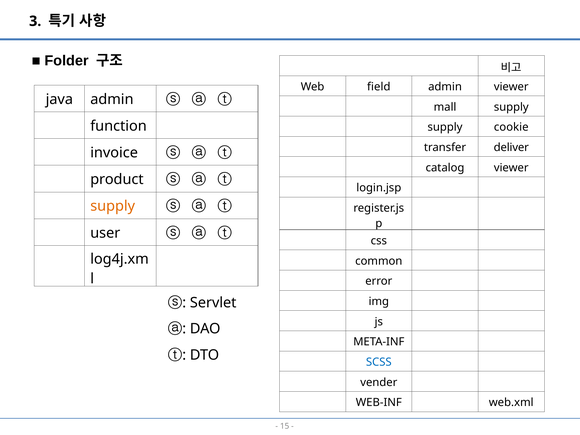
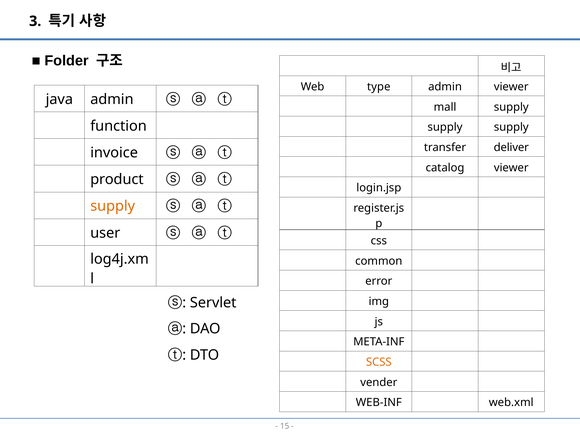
field: field -> type (379, 87)
cookie: cookie -> supply (511, 127)
SCSS colour: blue -> orange (379, 362)
